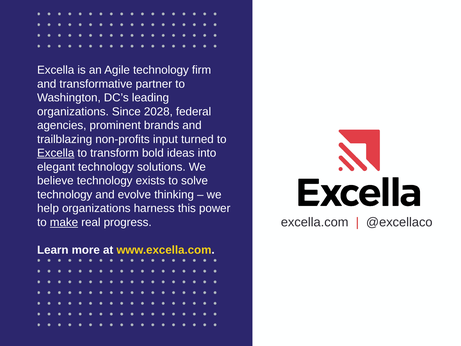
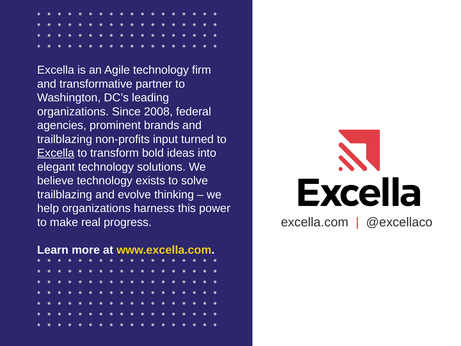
2028: 2028 -> 2008 (158, 111)
technology: technology -> trailblazing (65, 194)
make underline: present -> none (64, 222)
